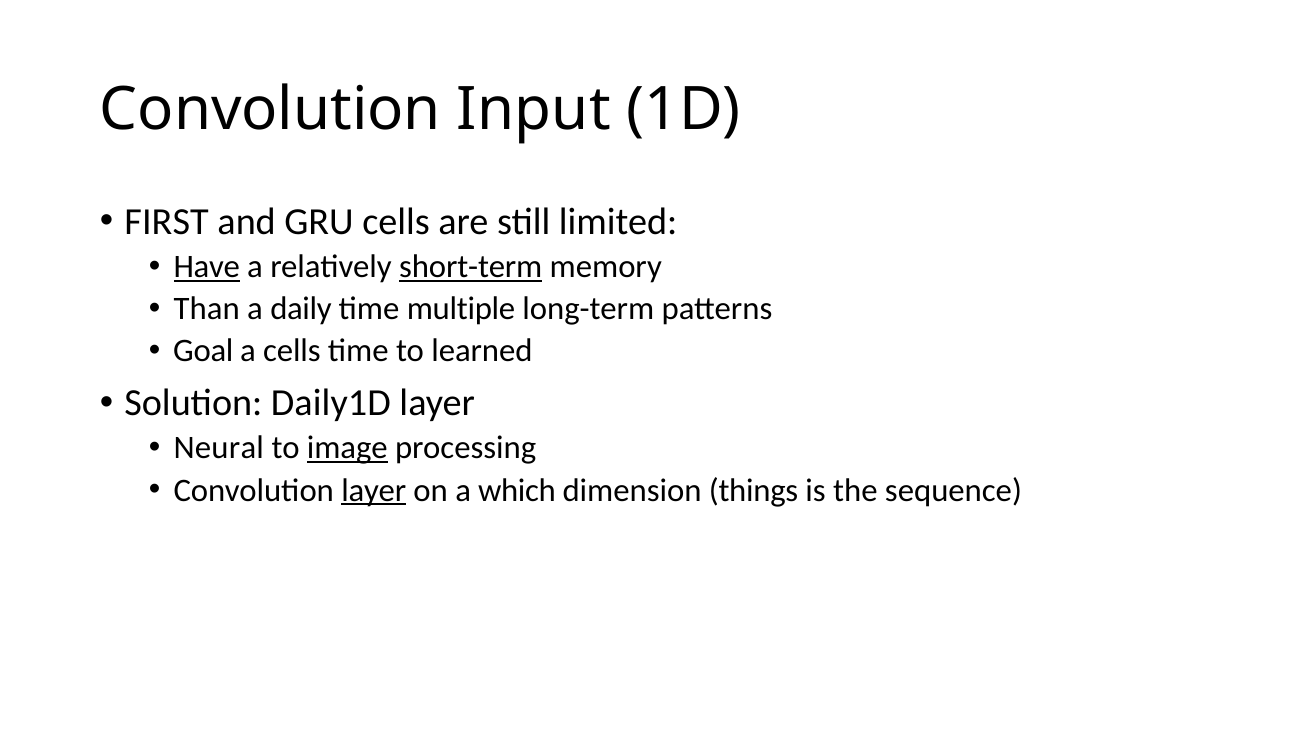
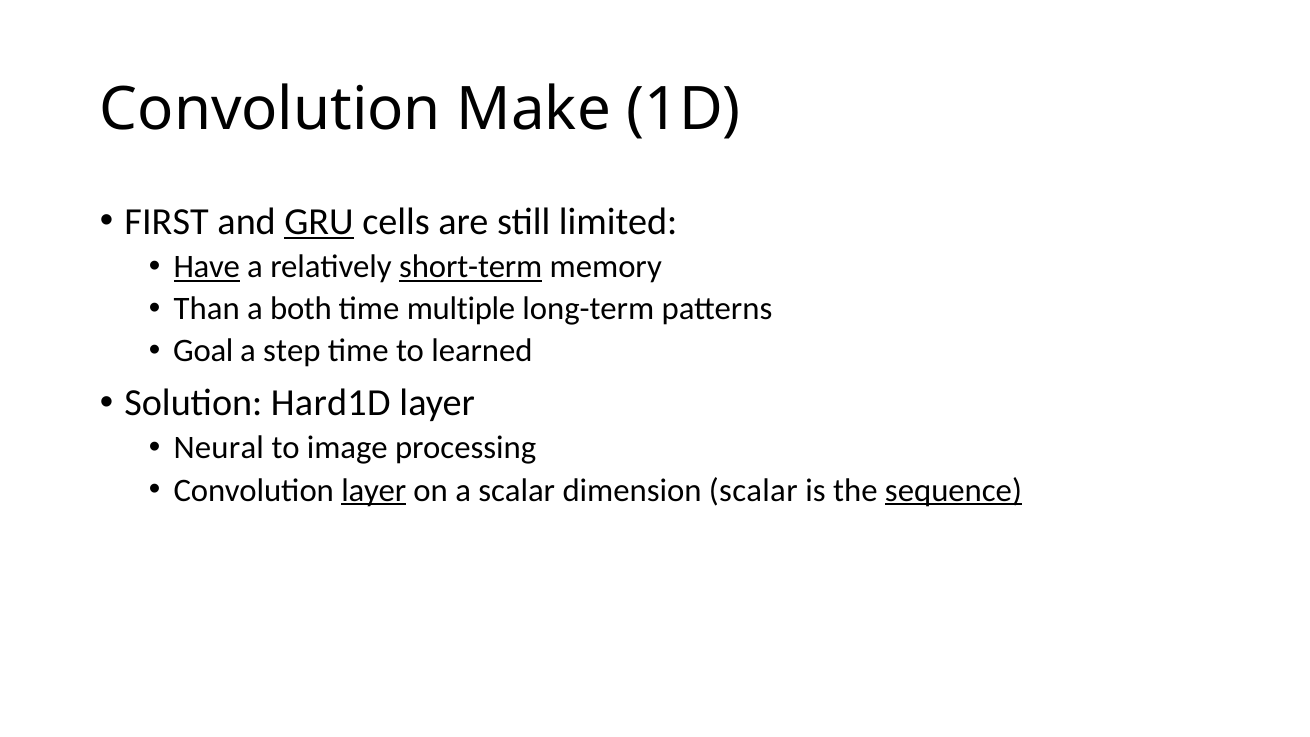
Input: Input -> Make (534, 110)
GRU underline: none -> present (319, 221)
daily: daily -> both (301, 309)
a cells: cells -> step (292, 351)
Daily1D: Daily1D -> Hard1D (331, 403)
image underline: present -> none (347, 448)
a which: which -> scalar (517, 490)
dimension things: things -> scalar (753, 490)
sequence underline: none -> present (953, 490)
